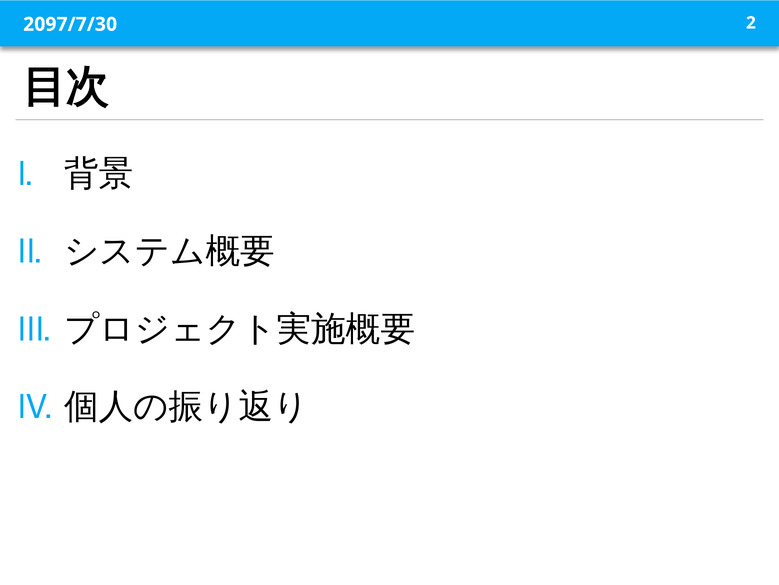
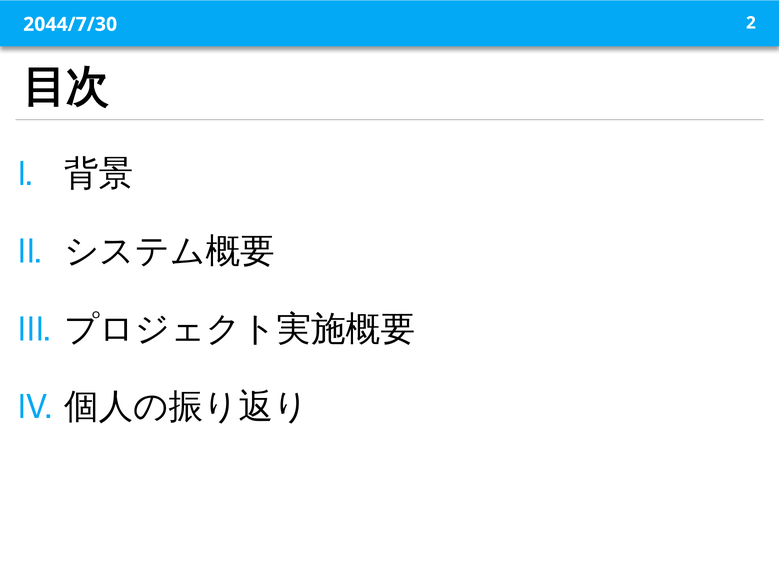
2097/7/30: 2097/7/30 -> 2044/7/30 (70, 24)
